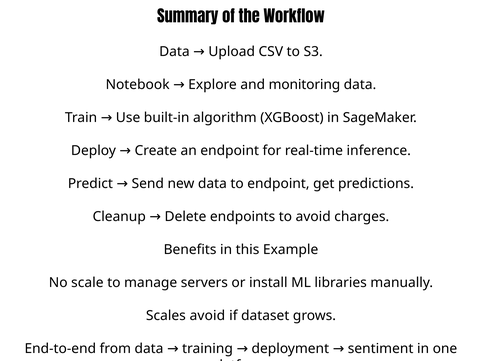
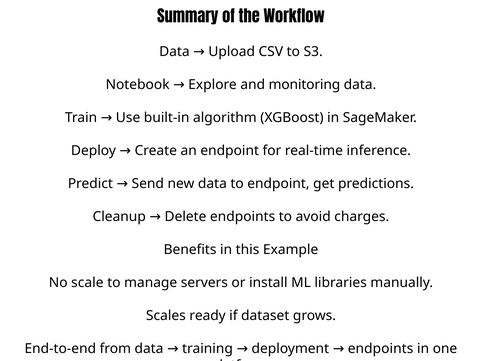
Scales avoid: avoid -> ready (208, 316)
deployment sentiment: sentiment -> endpoints (381, 349)
